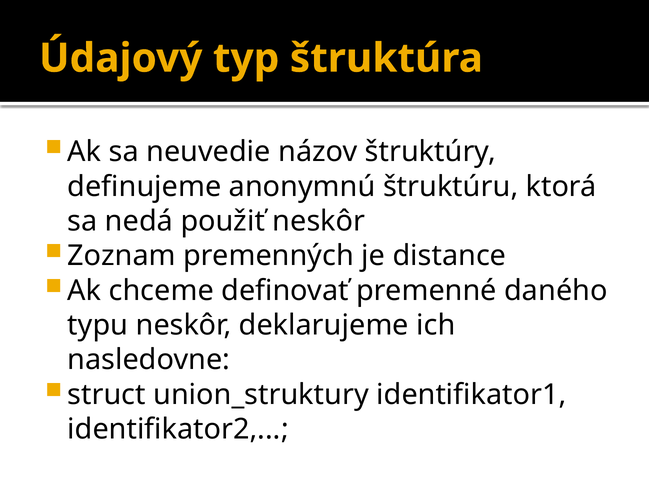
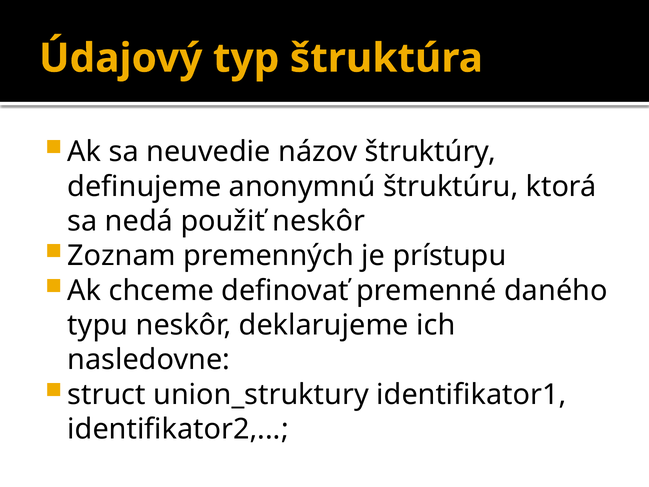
distance: distance -> prístupu (450, 256)
